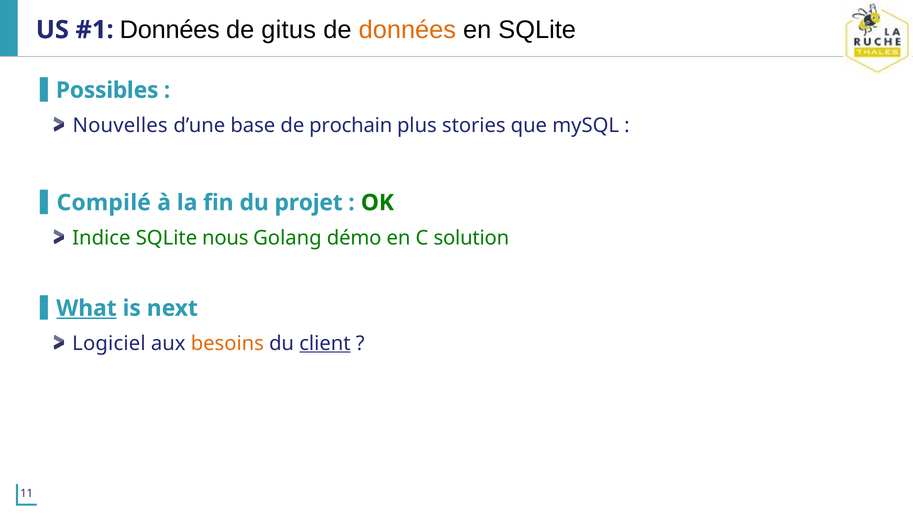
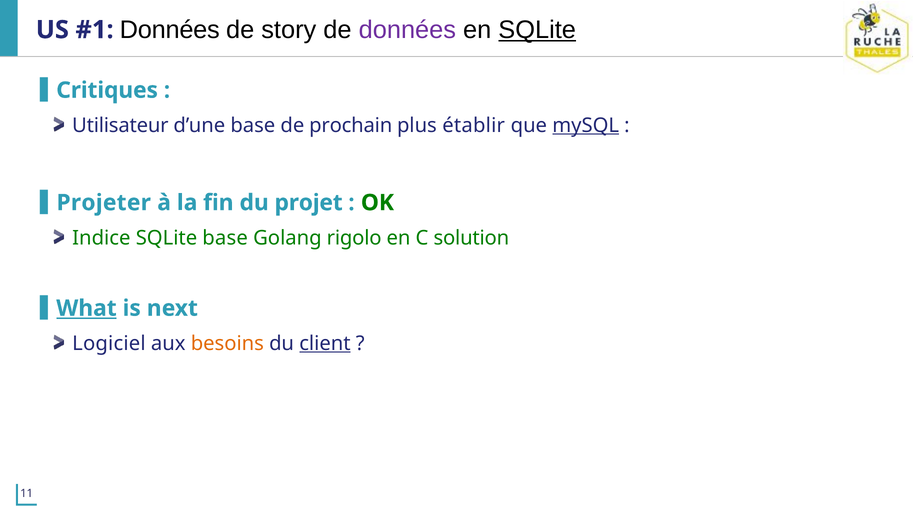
gitus: gitus -> story (289, 30)
données colour: orange -> purple (407, 30)
SQLite underline: none -> present (537, 30)
Possibles: Possibles -> Critiques (107, 90)
Nouvelles: Nouvelles -> Utilisateur (120, 125)
stories: stories -> établir (474, 125)
mySQL underline: none -> present (586, 125)
Compilé: Compilé -> Projeter (104, 203)
SQLite nous: nous -> base (225, 238)
démo: démo -> rigolo (354, 238)
